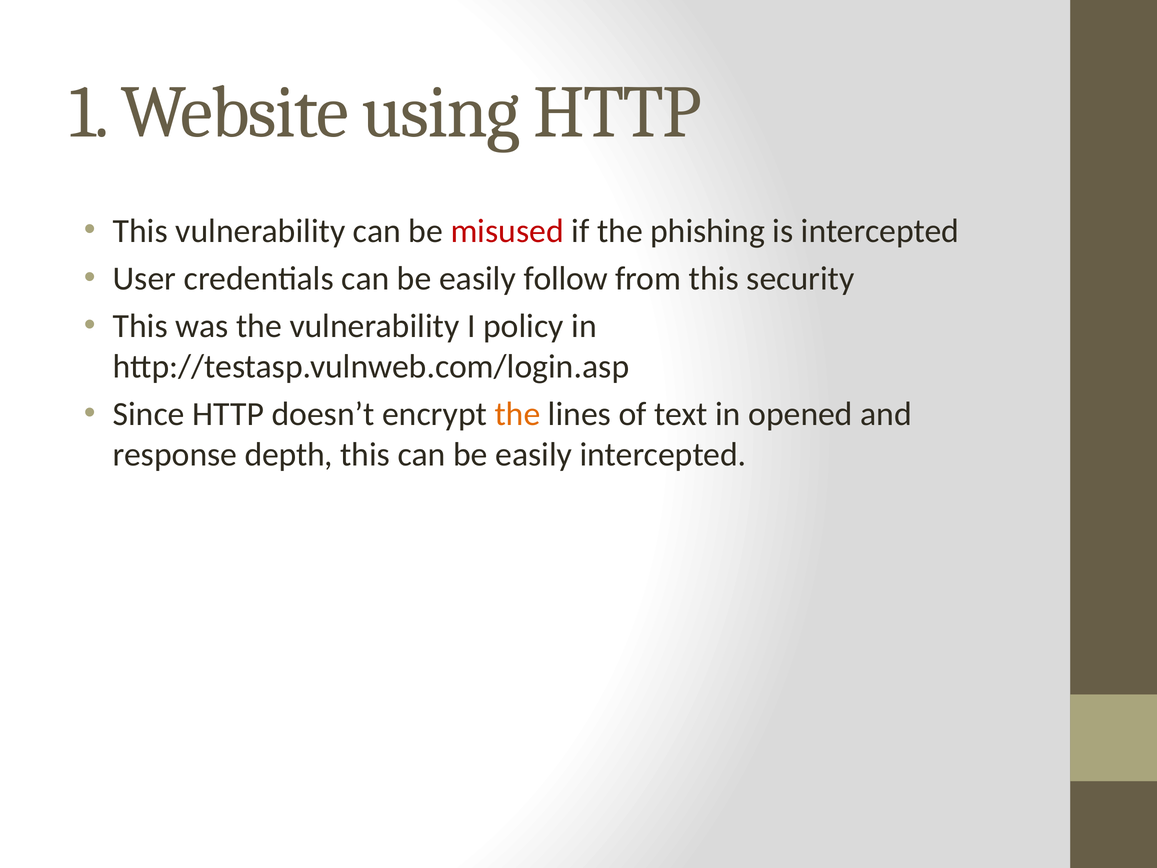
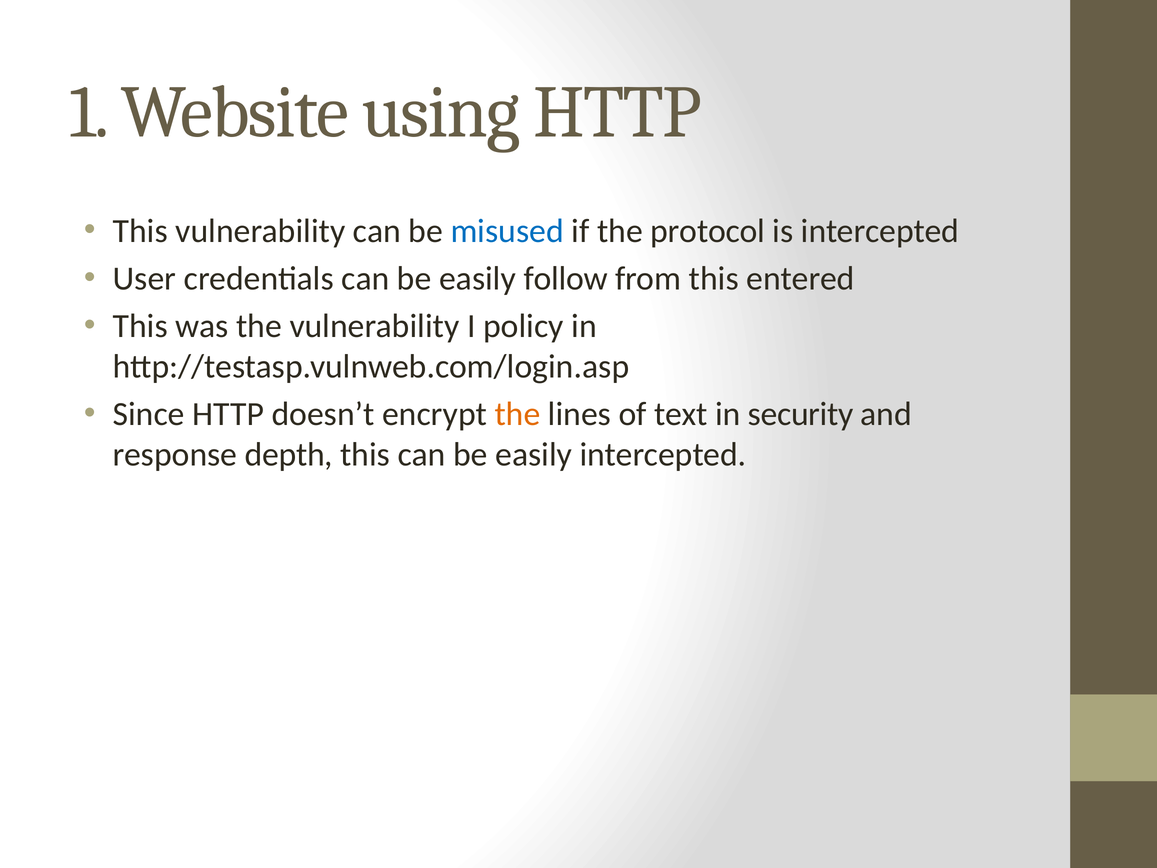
misused colour: red -> blue (507, 231)
phishing: phishing -> protocol (708, 231)
security: security -> entered (800, 278)
opened: opened -> security (801, 414)
